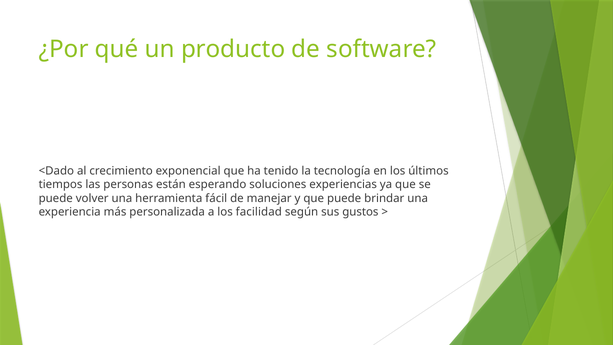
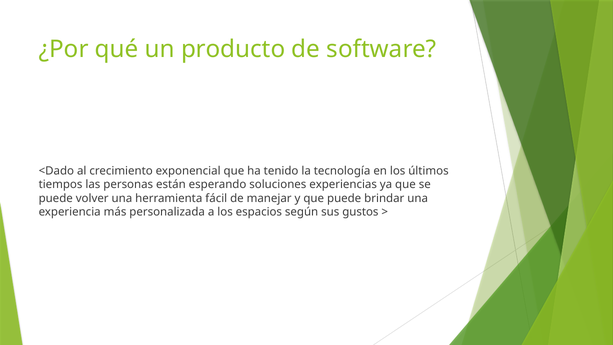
facilidad: facilidad -> espacios (259, 212)
